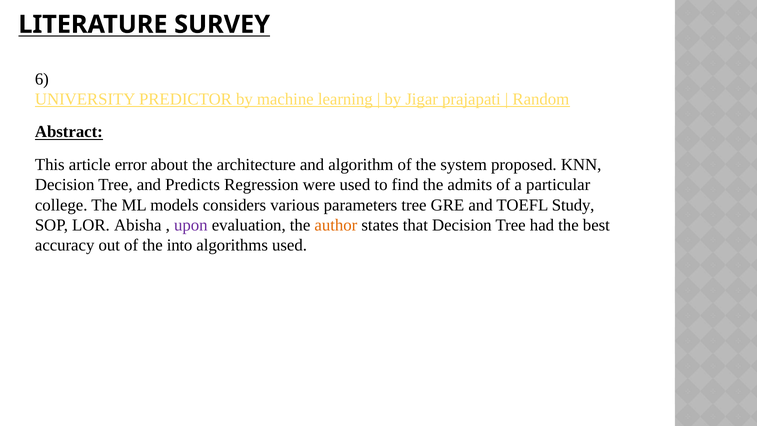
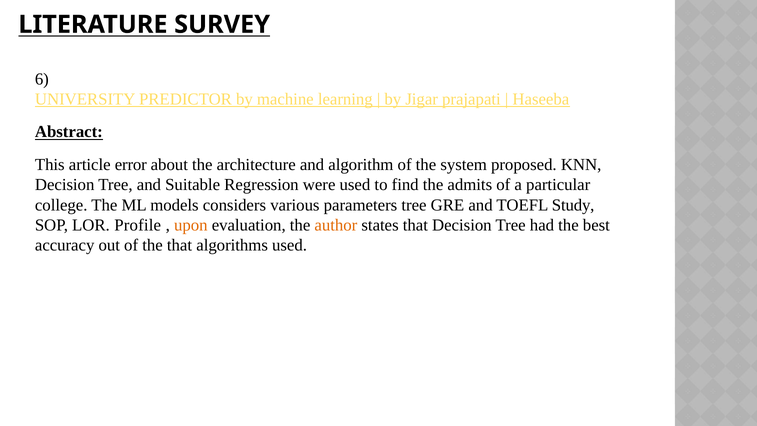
Random: Random -> Haseeba (541, 99)
Predicts: Predicts -> Suitable (193, 185)
Abisha: Abisha -> Profile (138, 225)
upon colour: purple -> orange (191, 225)
the into: into -> that (180, 245)
